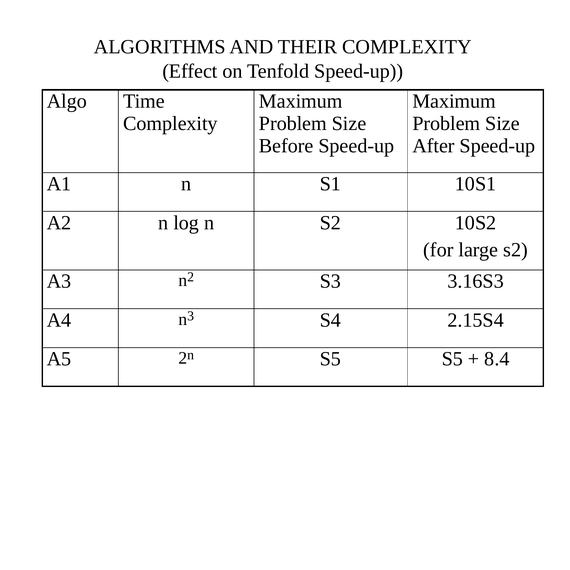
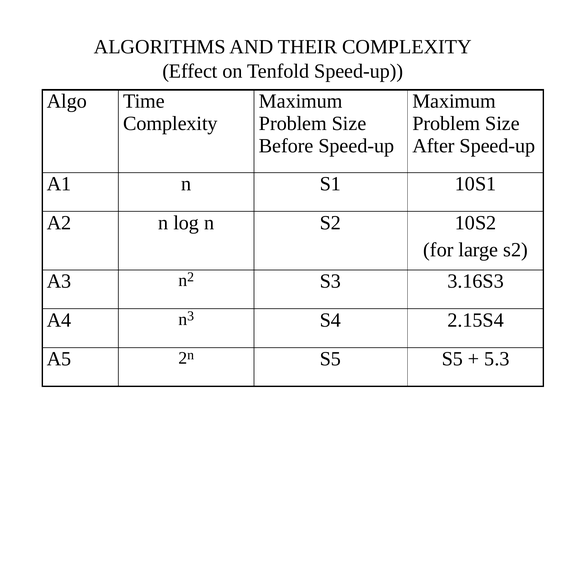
8.4: 8.4 -> 5.3 (497, 359)
